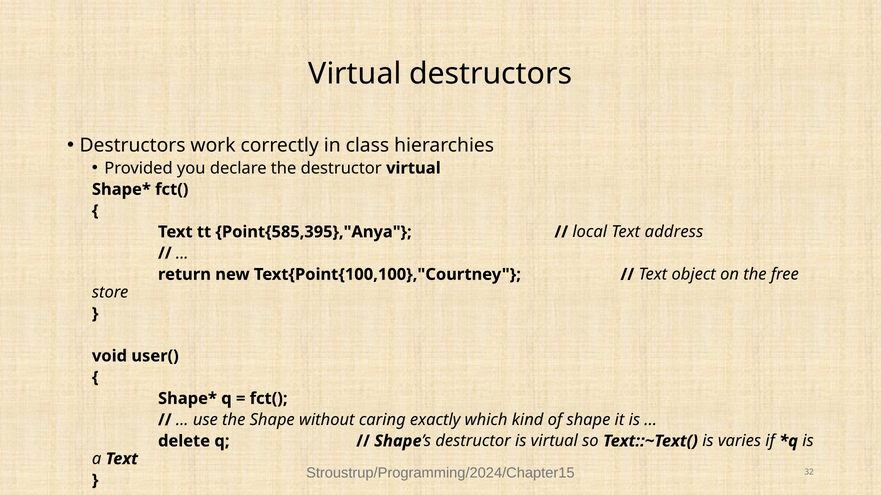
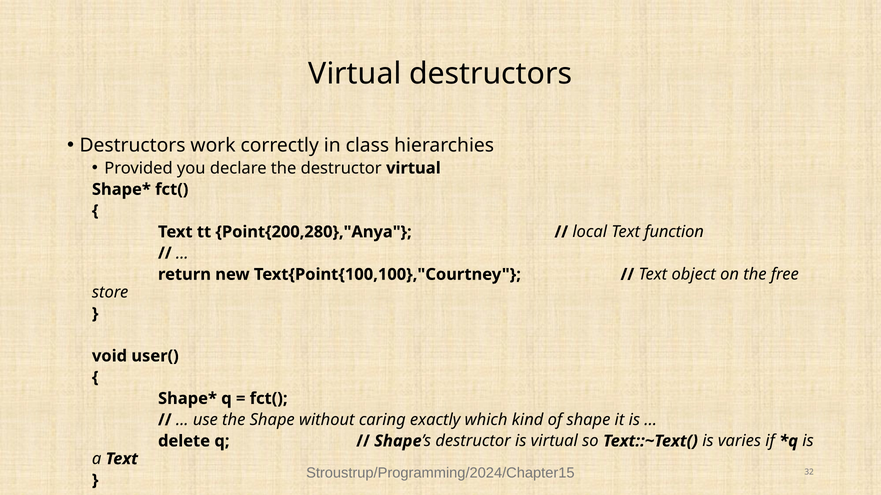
Point{585,395},"Anya: Point{585,395},"Anya -> Point{200,280},"Anya (314, 232)
address: address -> function (674, 232)
